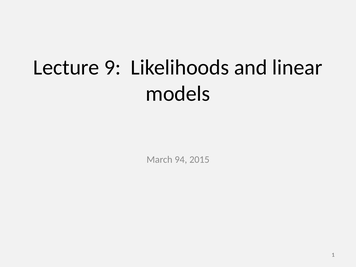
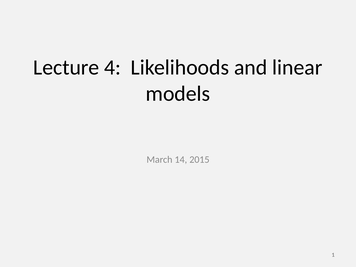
9: 9 -> 4 (112, 68)
94: 94 -> 14 (181, 160)
